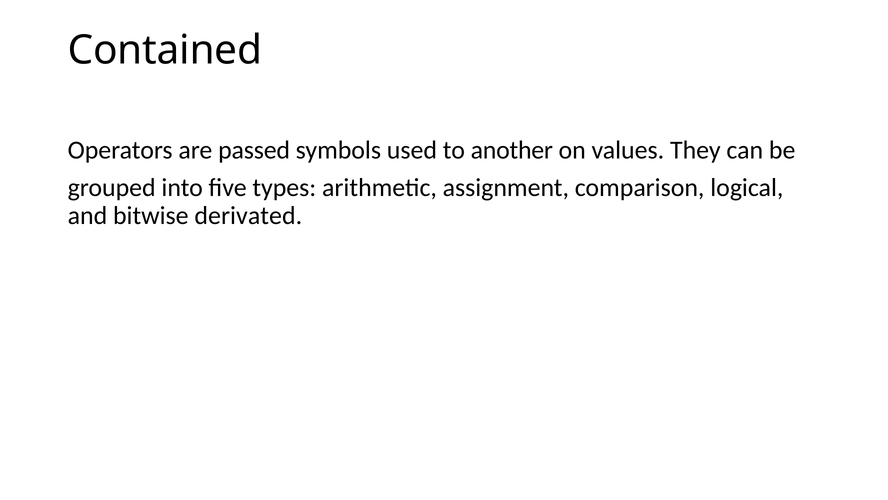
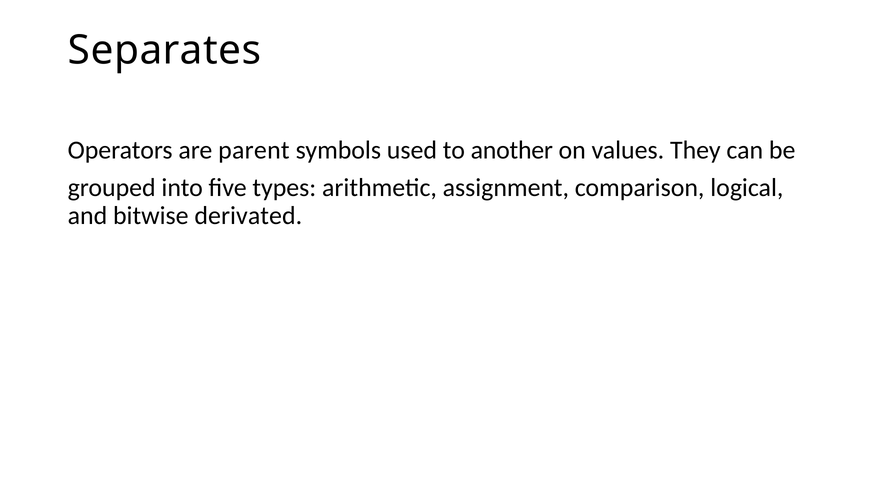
Contained: Contained -> Separates (165, 50)
passed: passed -> parent (254, 150)
